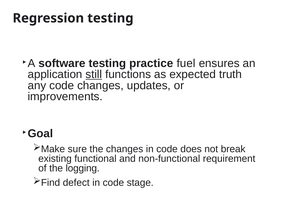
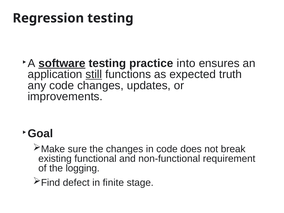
software underline: none -> present (62, 63)
fuel: fuel -> into (186, 63)
defect in code: code -> finite (113, 183)
